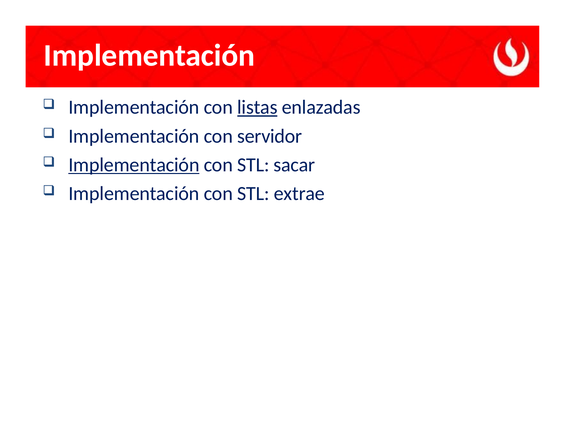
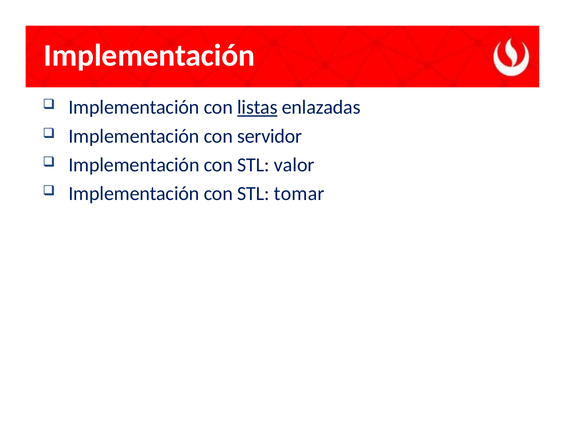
Implementación underline: present -> none (134, 165)
sacar: sacar -> valor (294, 165)
extrae: extrae -> tomar (299, 194)
